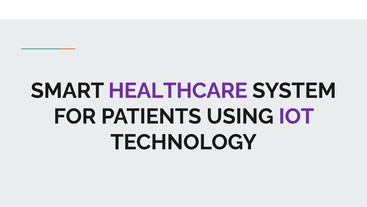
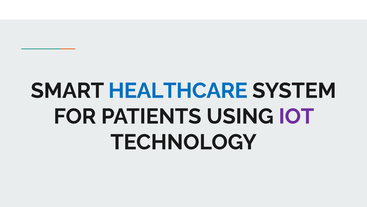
HEALTHCARE colour: purple -> blue (178, 90)
